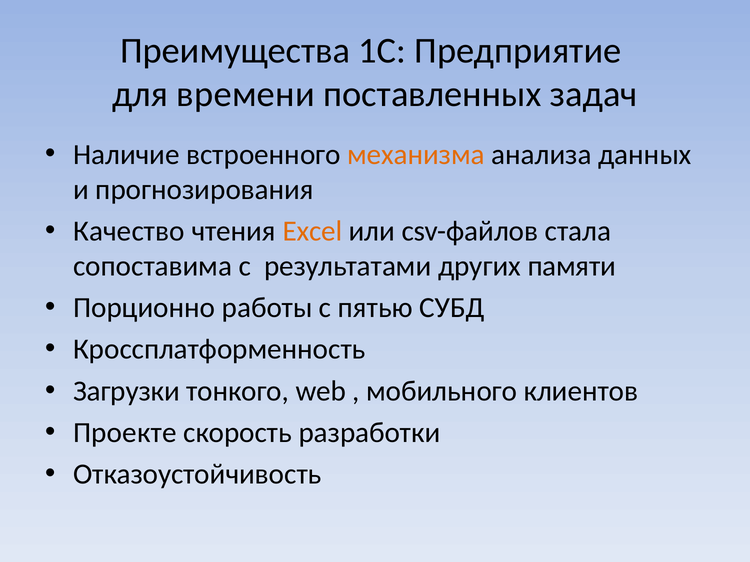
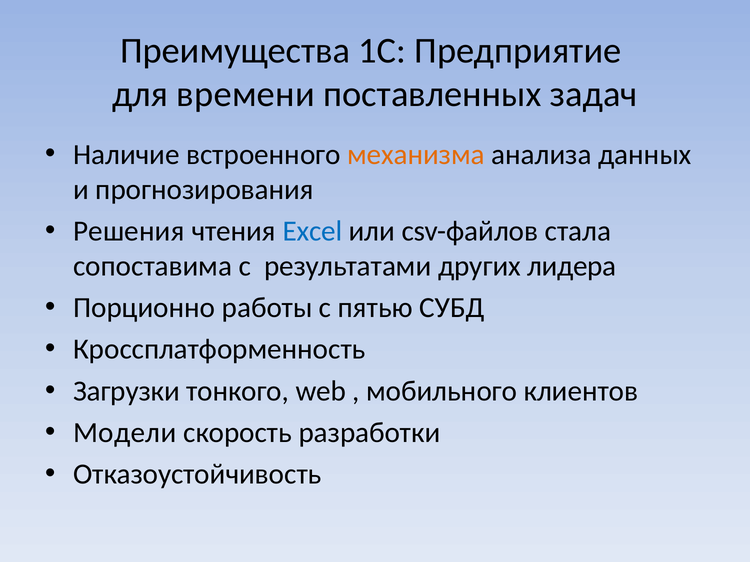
Качество: Качество -> Решения (129, 231)
Excel colour: orange -> blue (312, 231)
памяти: памяти -> лидера (572, 266)
Проекте: Проекте -> Модели (125, 433)
